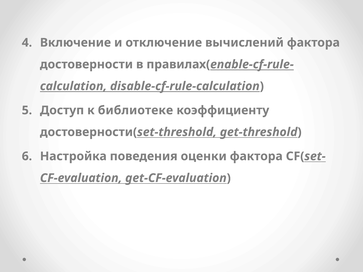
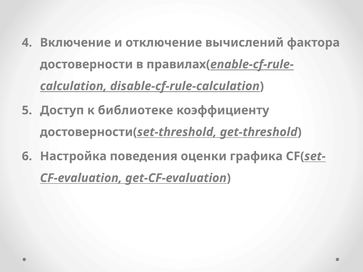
оценки фактора: фактора -> графика (256, 156)
